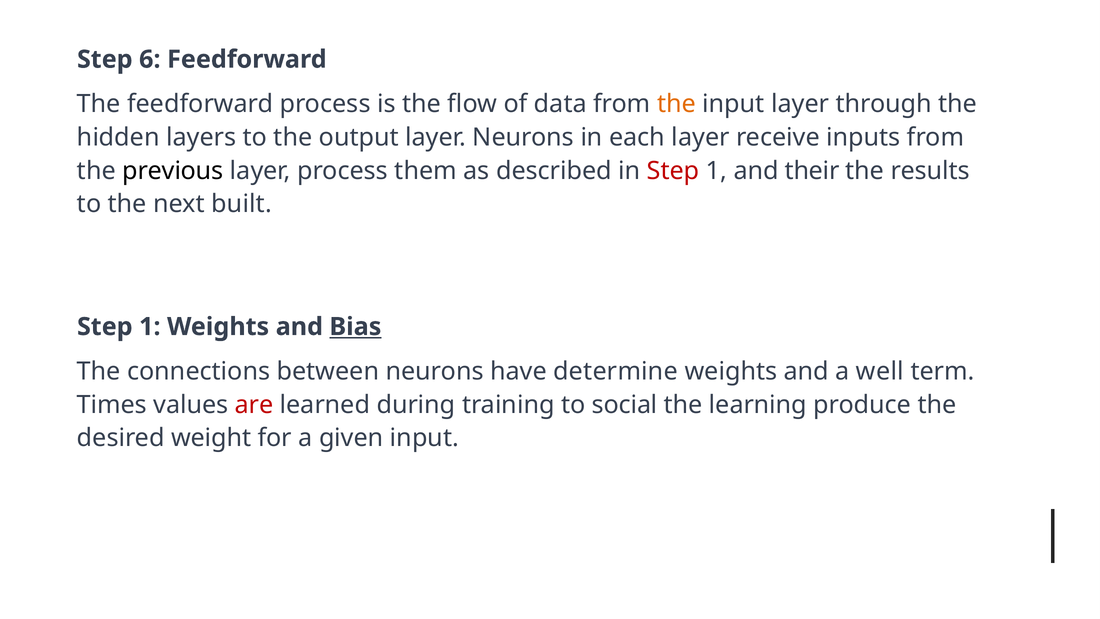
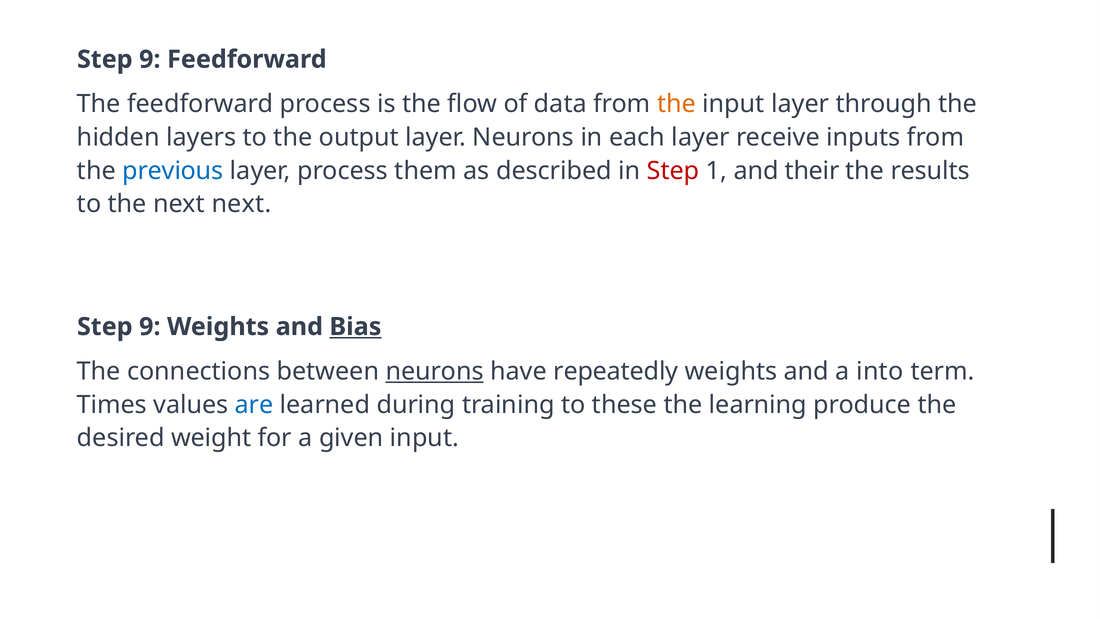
6: 6 -> 9 (150, 59)
previous colour: black -> blue (173, 171)
next built: built -> next (242, 204)
1: 1 -> 9 (150, 327)
neurons underline: none -> present (435, 371)
determine: determine -> repeatedly (616, 371)
well: well -> into (880, 371)
are colour: red -> blue (254, 405)
social: social -> these (625, 405)
